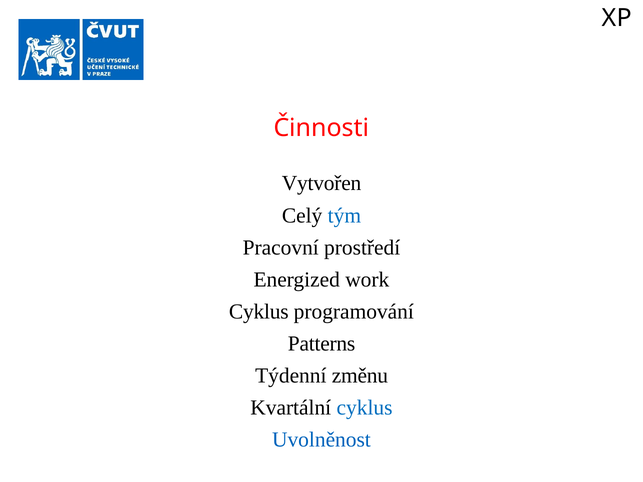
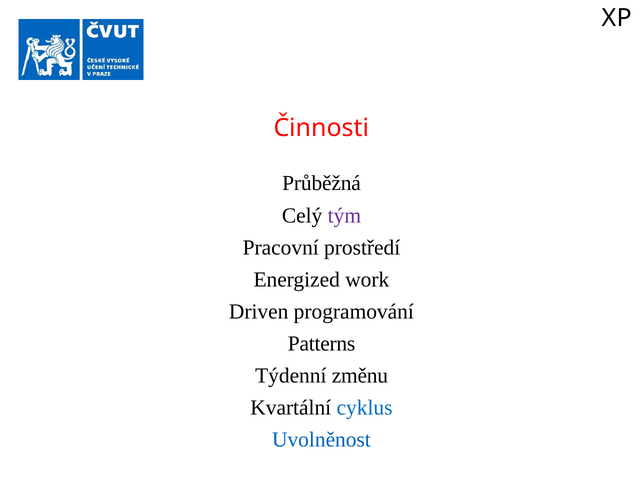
Vytvořen: Vytvořen -> Průběžná (322, 183)
tým colour: blue -> purple (344, 216)
Cyklus: Cyklus -> Driven (259, 312)
